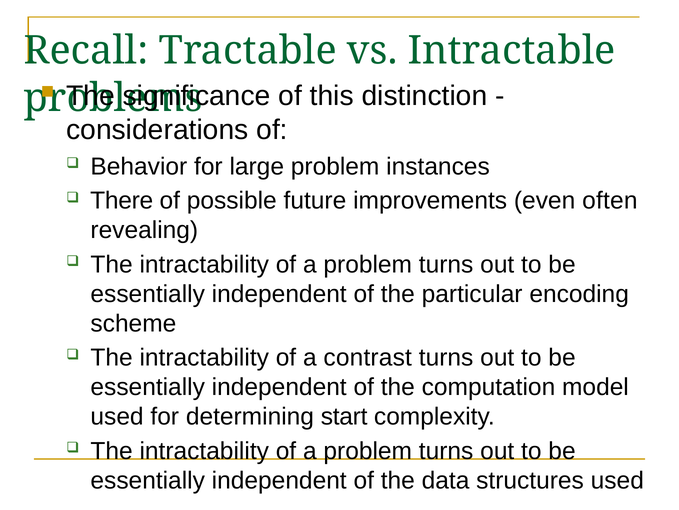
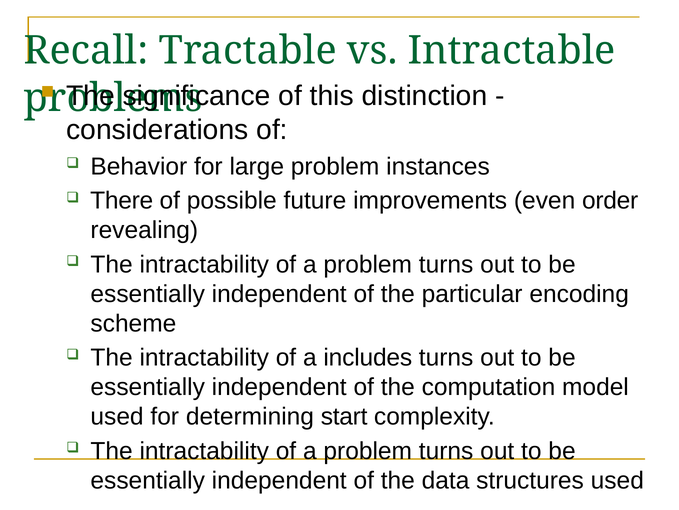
often: often -> order (610, 200)
contrast: contrast -> includes (368, 357)
